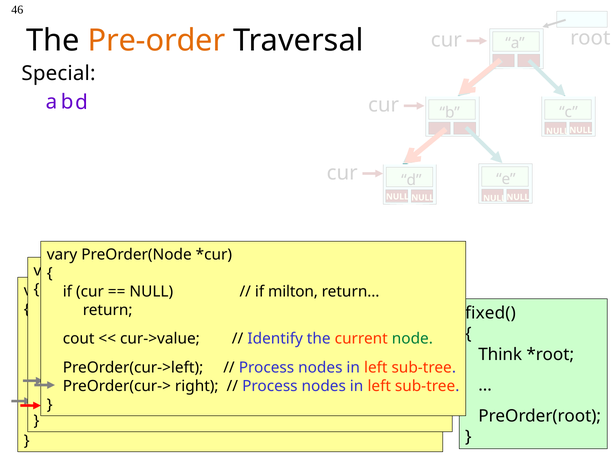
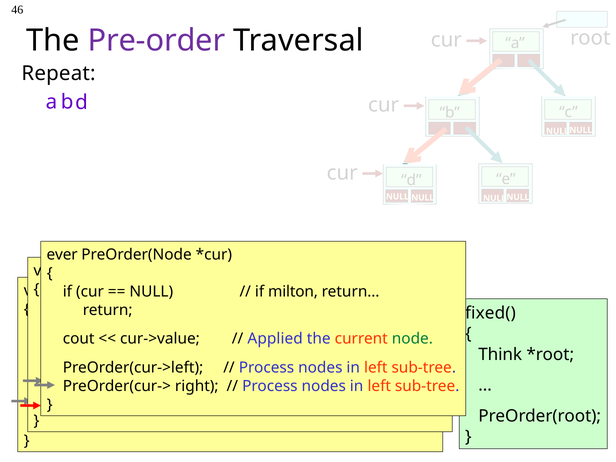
Pre-order colour: orange -> purple (156, 41)
Special: Special -> Repeat (59, 73)
vary: vary -> ever (62, 255)
Identify: Identify -> Applied (275, 339)
